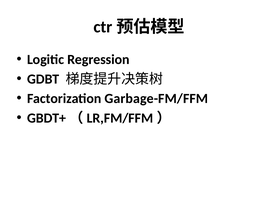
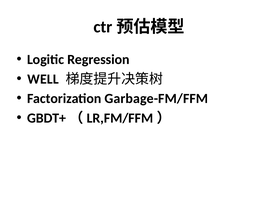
GDBT: GDBT -> WELL (43, 79)
